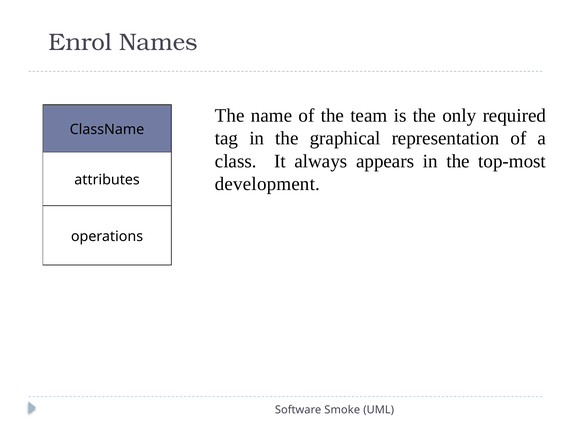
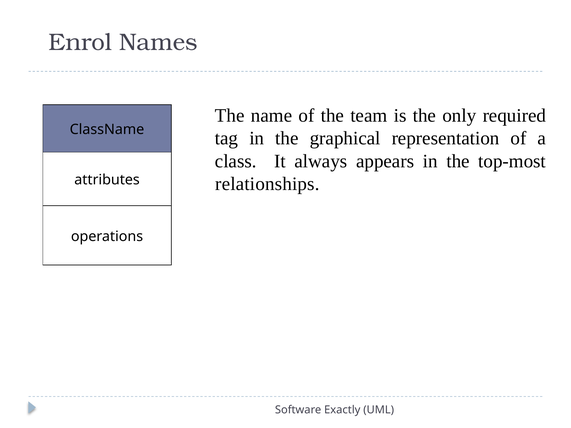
development: development -> relationships (267, 184)
Smoke: Smoke -> Exactly (342, 410)
